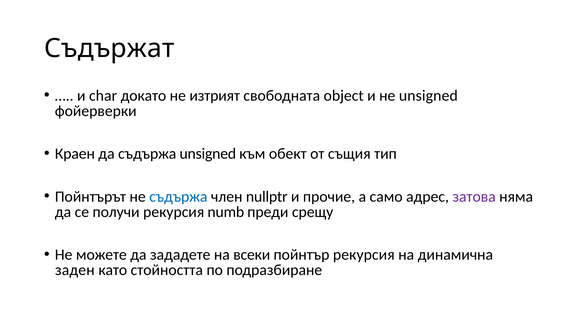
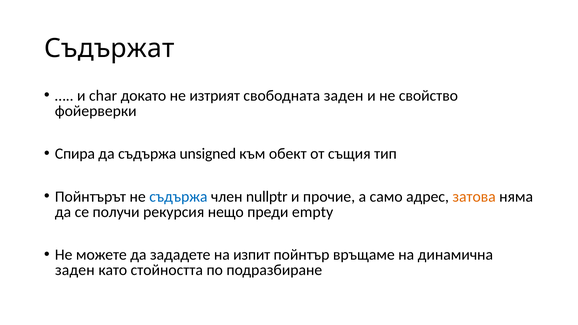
свободната object: object -> заден (344, 96)
не unsigned: unsigned -> свойство (428, 96)
Краен: Краен -> Спира (75, 154)
затова colour: purple -> orange (474, 197)
numb: numb -> нещо (226, 212)
срещу: срещу -> empty (313, 212)
всеки: всеки -> изпит (252, 255)
пойнтър рекурсия: рекурсия -> връщаме (364, 255)
